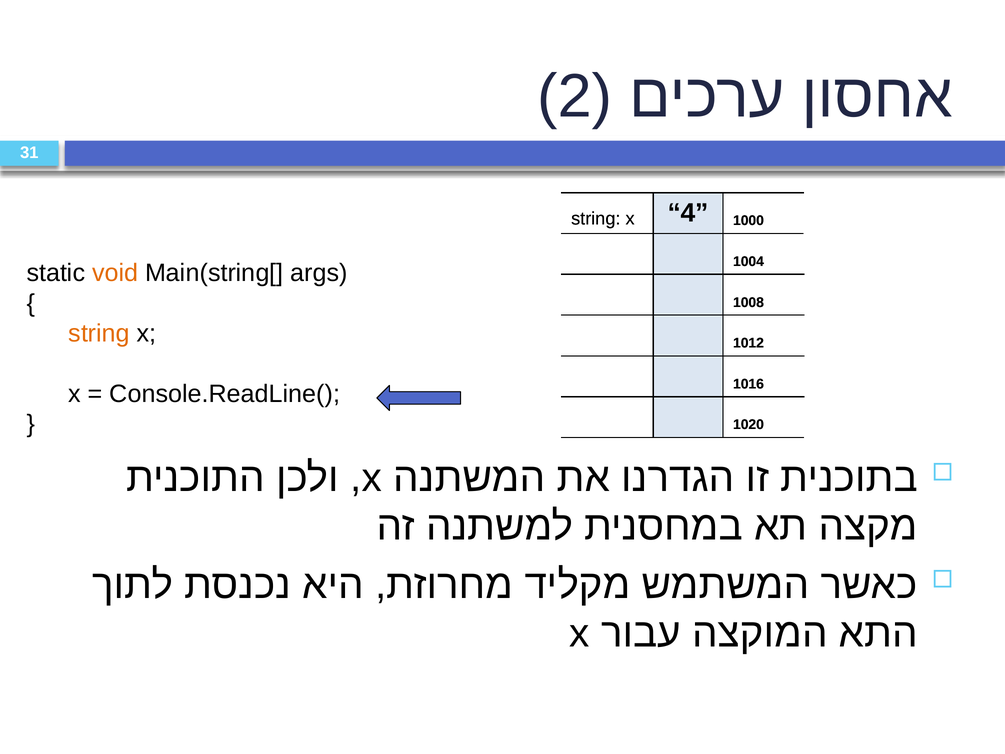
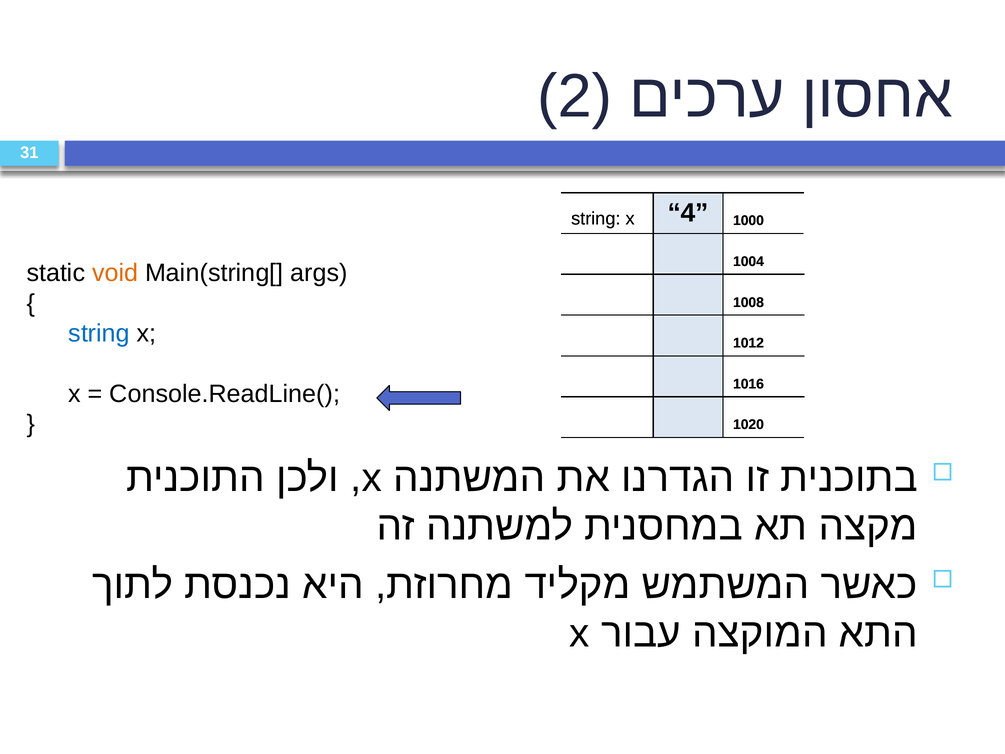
string colour: orange -> blue (99, 333)
